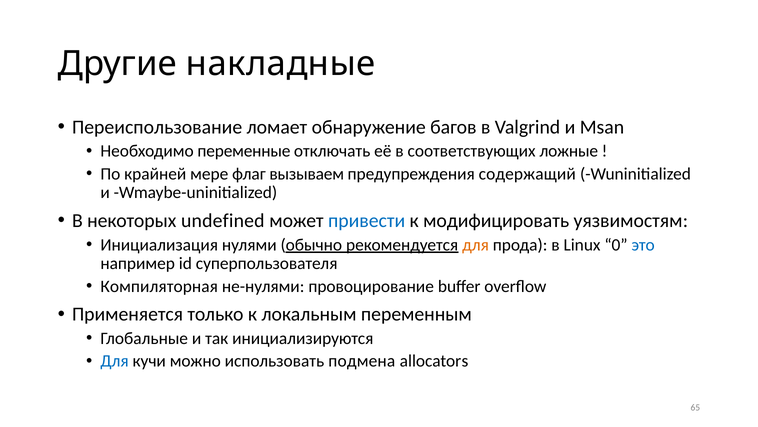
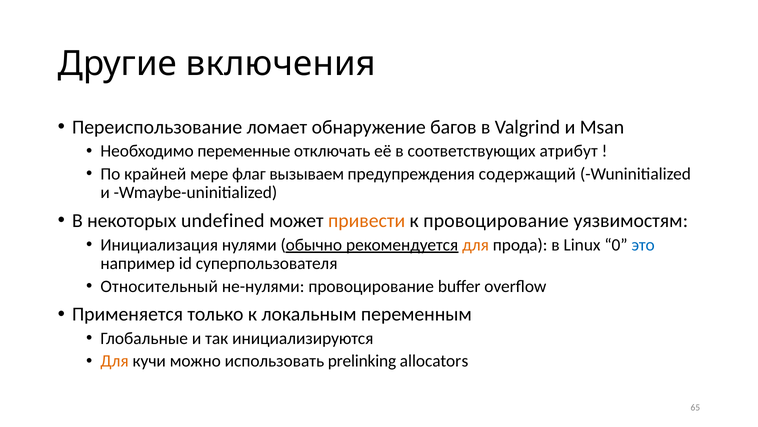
накладные: накладные -> включения (281, 64)
ложные: ложные -> атрибут (569, 151)
привести colour: blue -> orange (367, 220)
к модифицировать: модифицировать -> провоцирование (496, 220)
Компиляторная: Компиляторная -> Относительный (159, 286)
Для colour: blue -> orange (115, 361)
подмена: подмена -> prelinking (362, 361)
